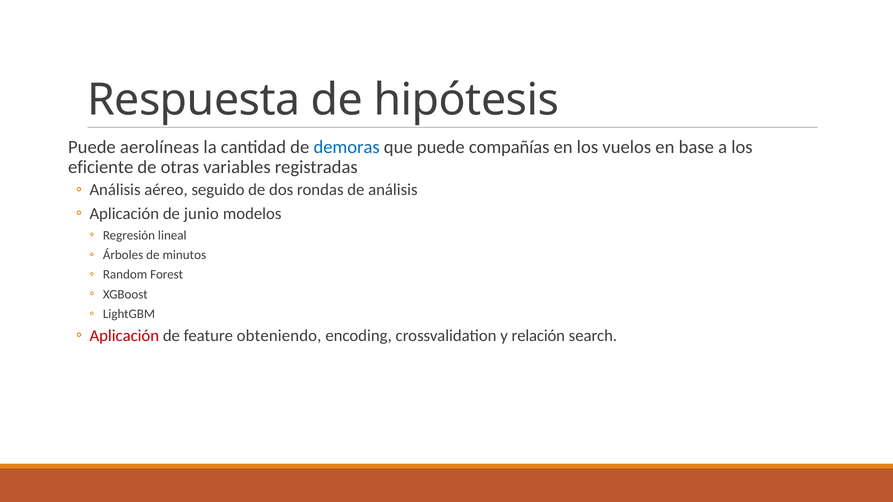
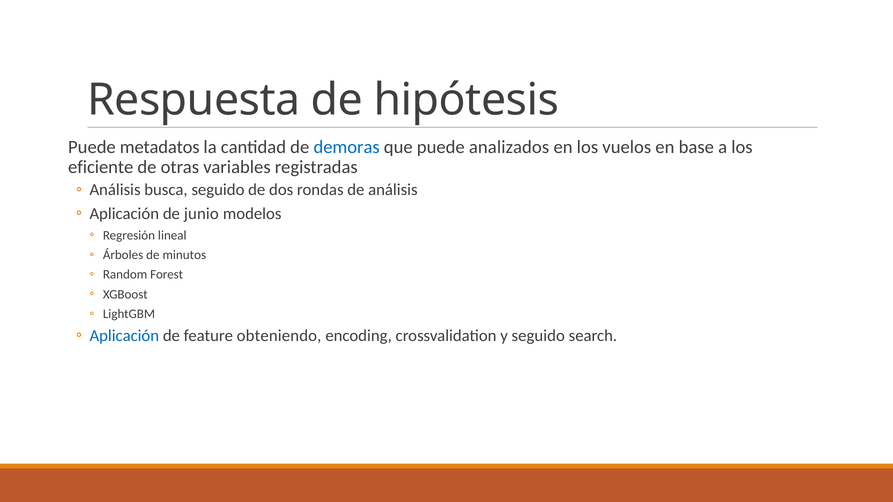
aerolíneas: aerolíneas -> metadatos (160, 147)
compañías: compañías -> analizados (509, 147)
aéreo: aéreo -> busca (166, 190)
Aplicación colour: red -> blue (124, 336)
y relación: relación -> seguido (538, 336)
